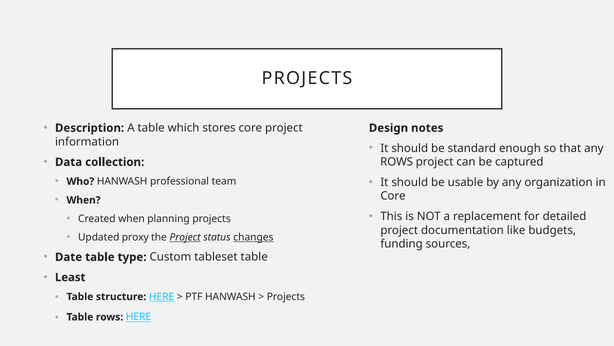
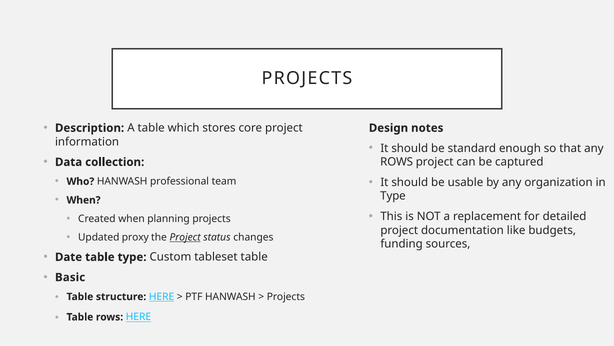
Core: Core -> Type (393, 196)
changes underline: present -> none (253, 237)
Least: Least -> Basic (70, 277)
